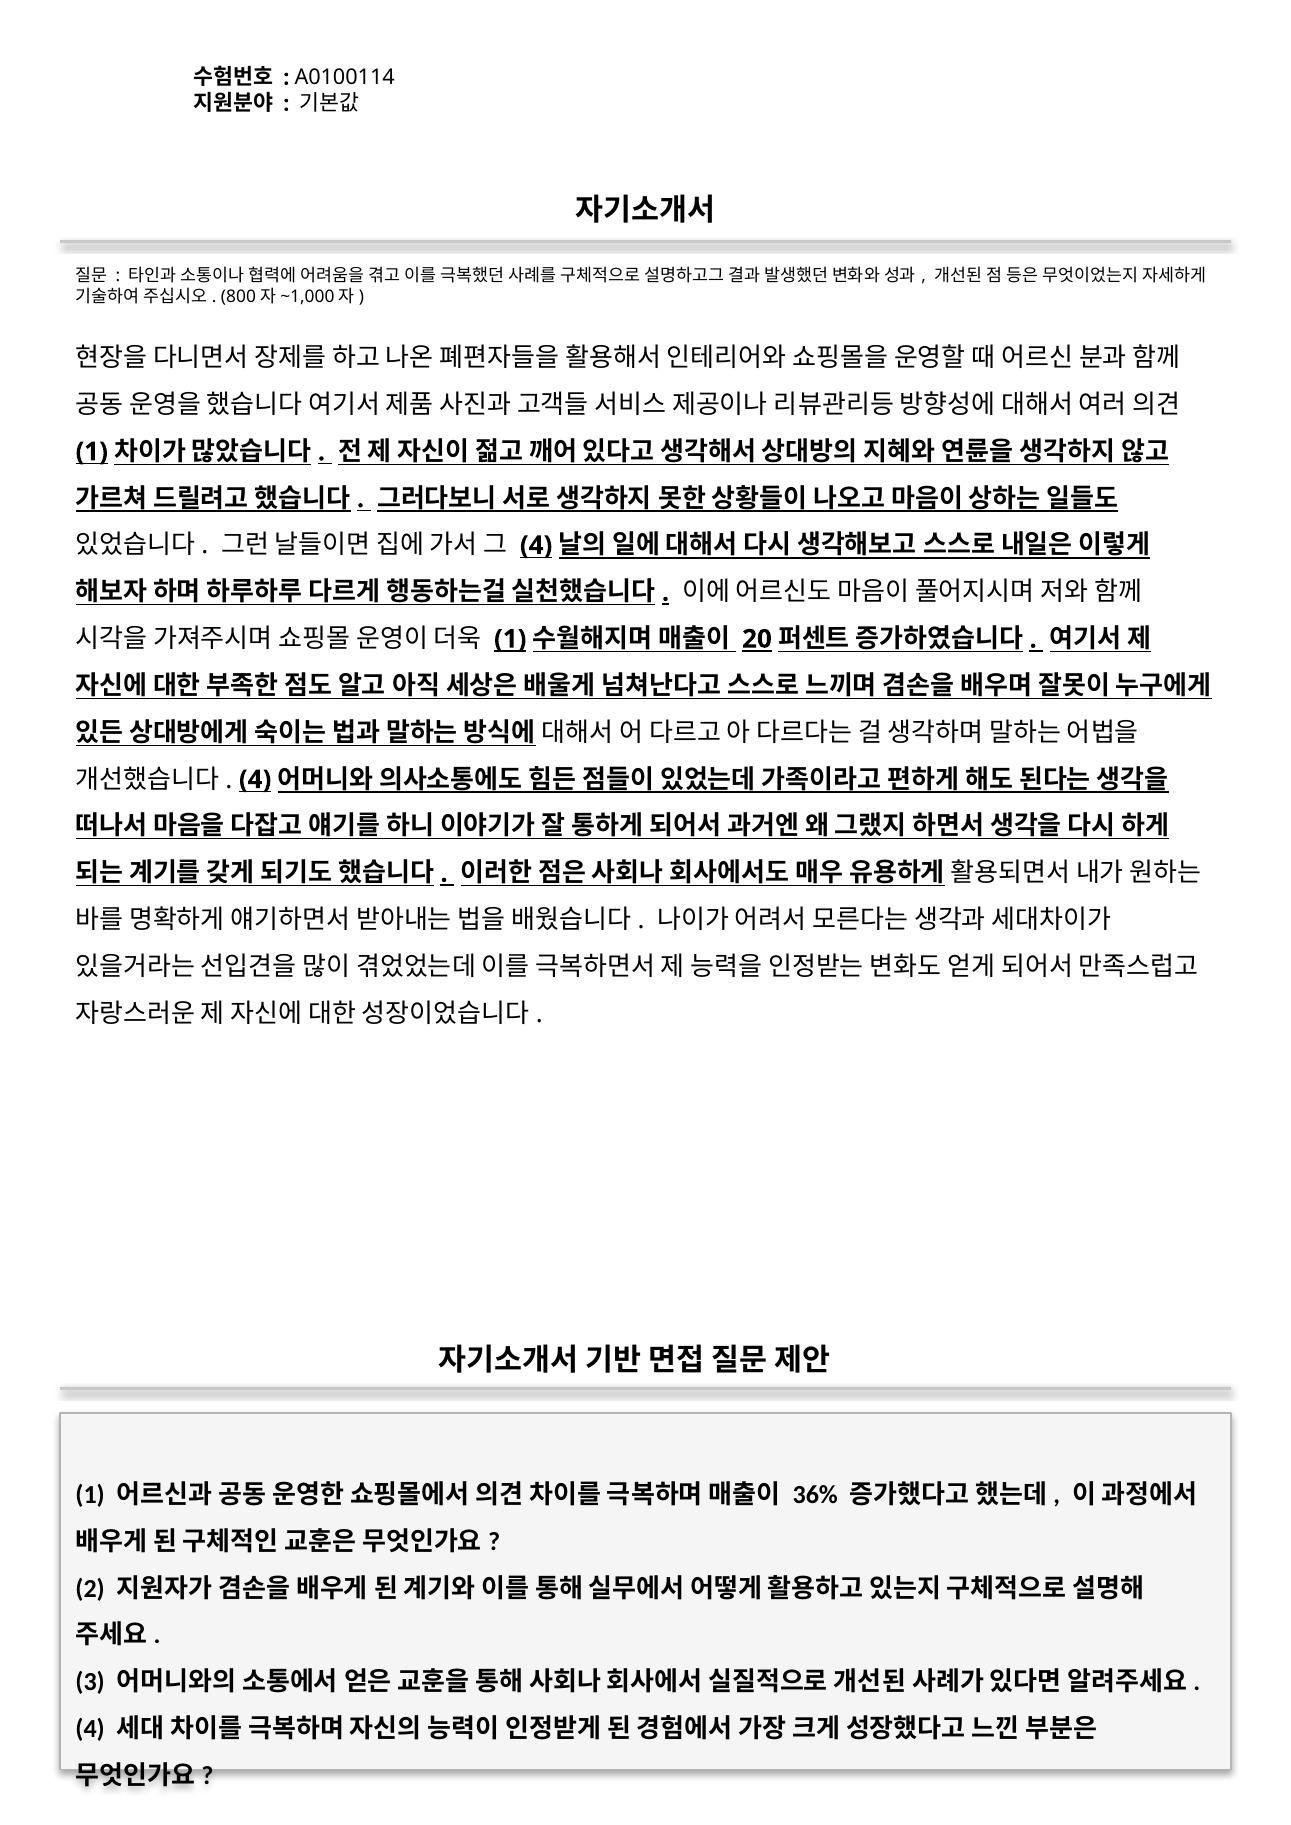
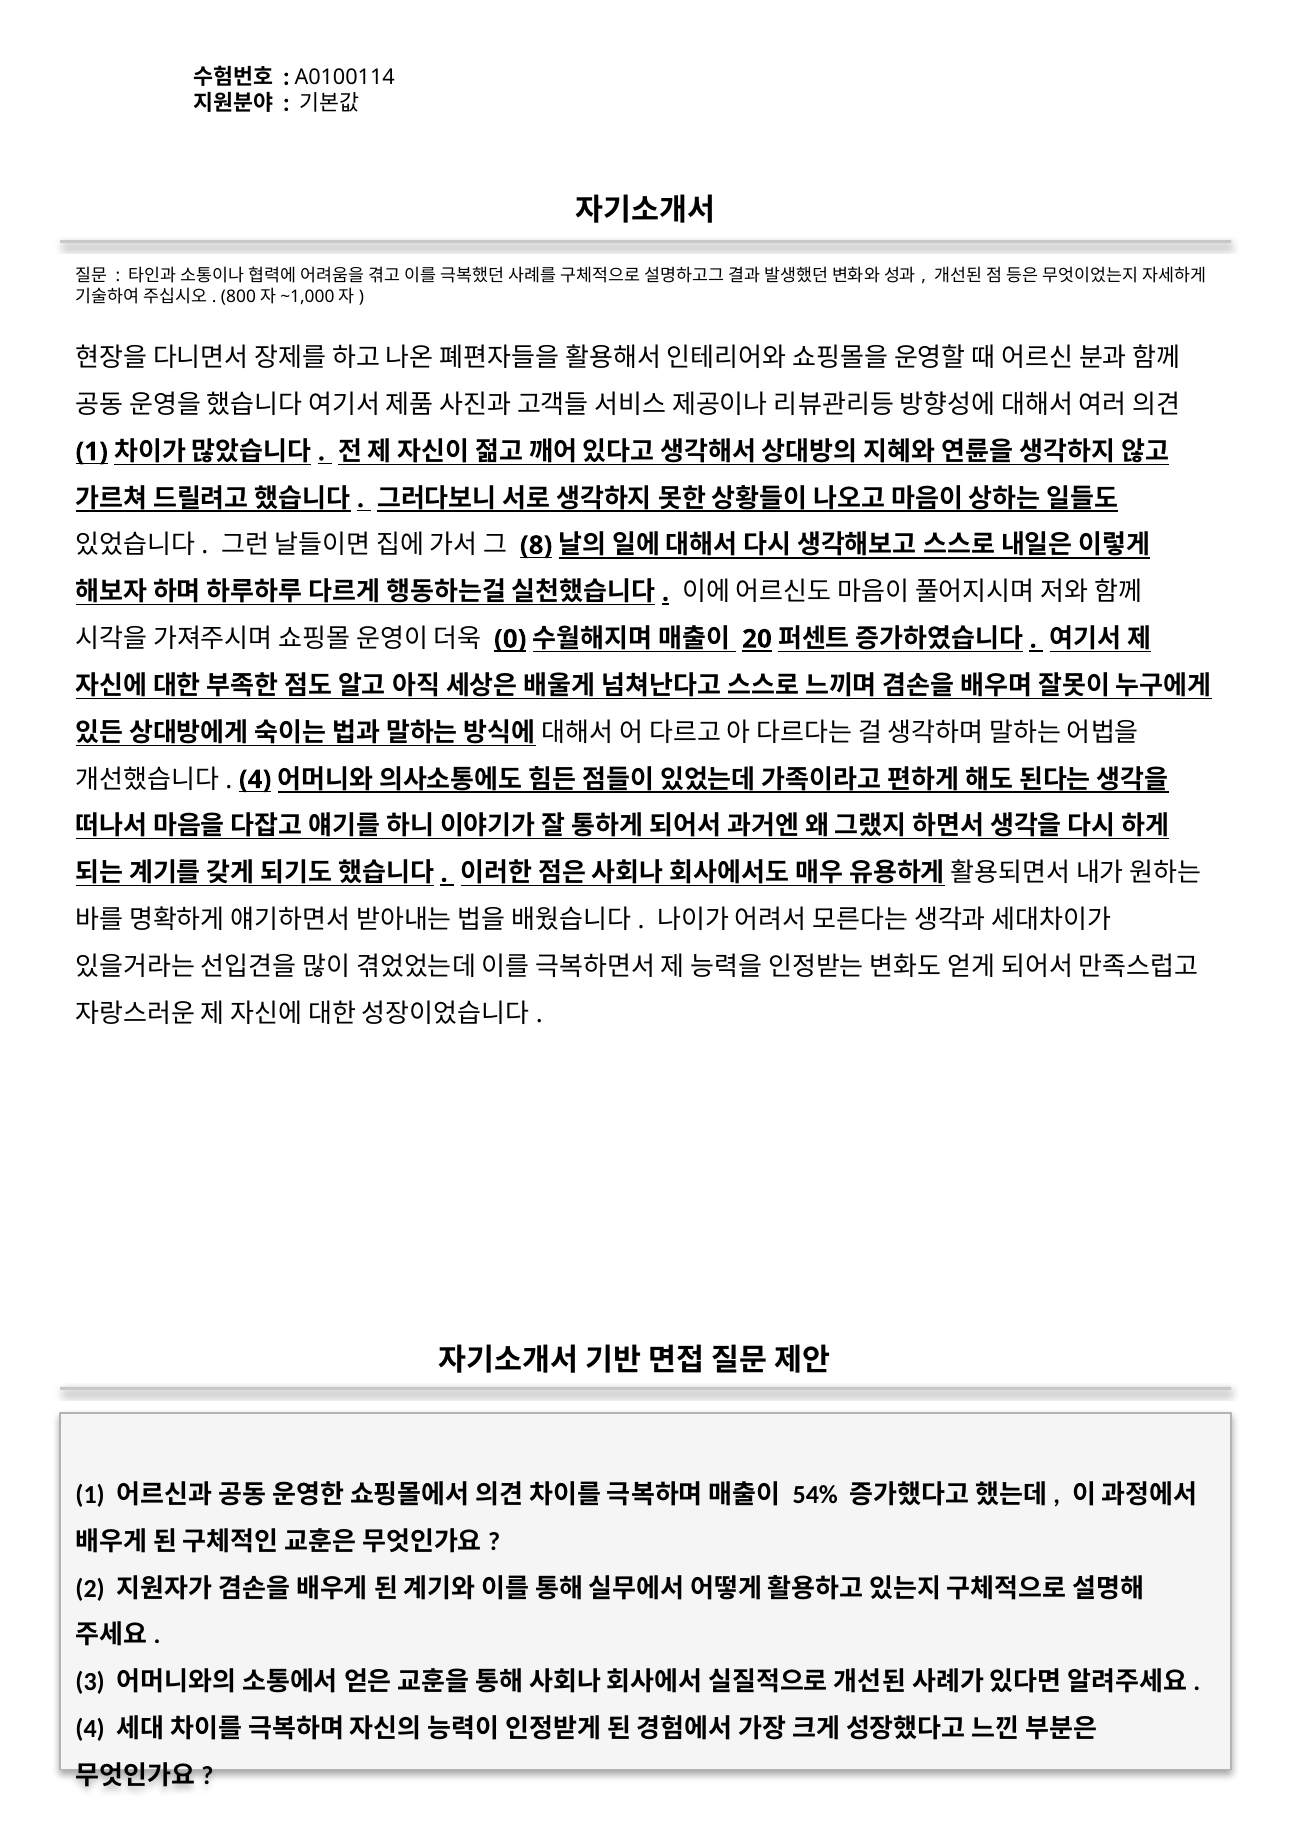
4: 4 -> 8 (536, 546)
1: 1 -> 0 (510, 639)
36%: 36% -> 54% (815, 1495)
